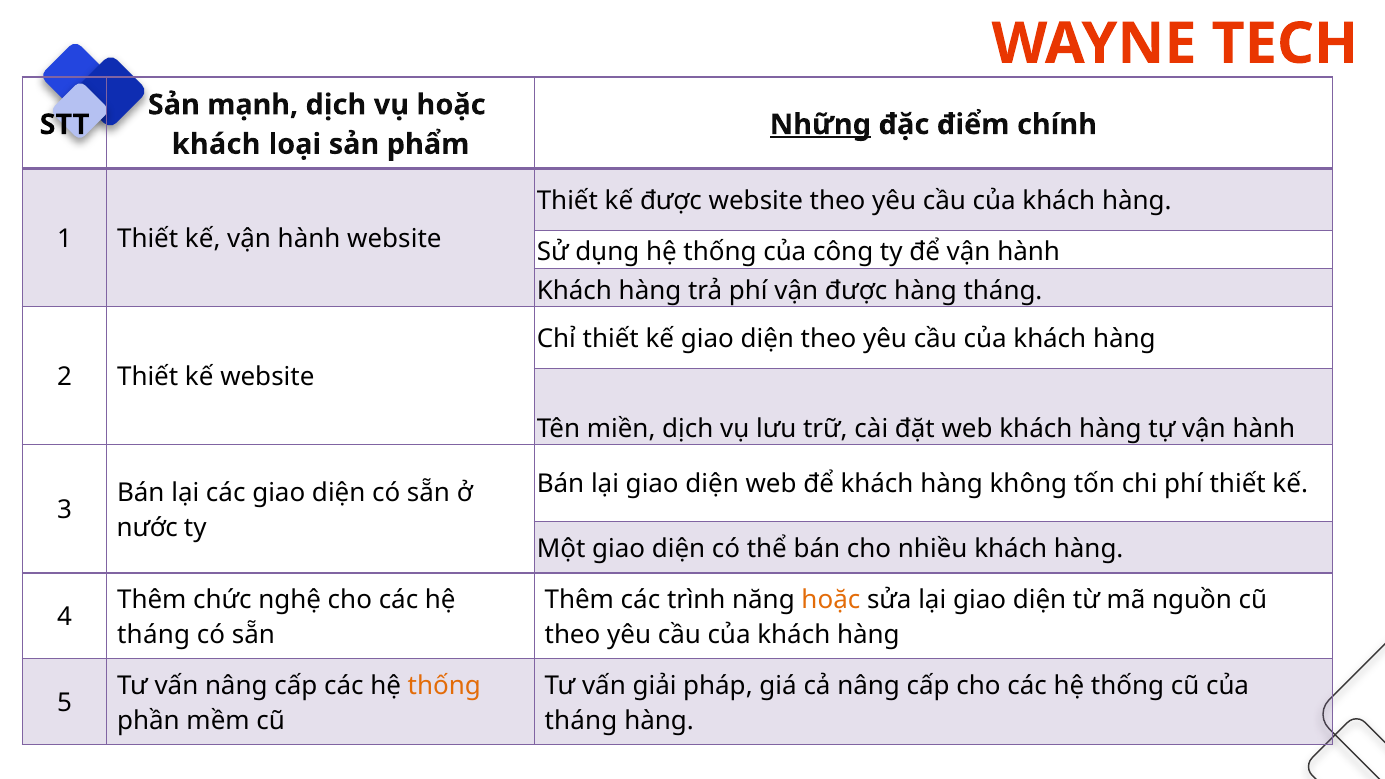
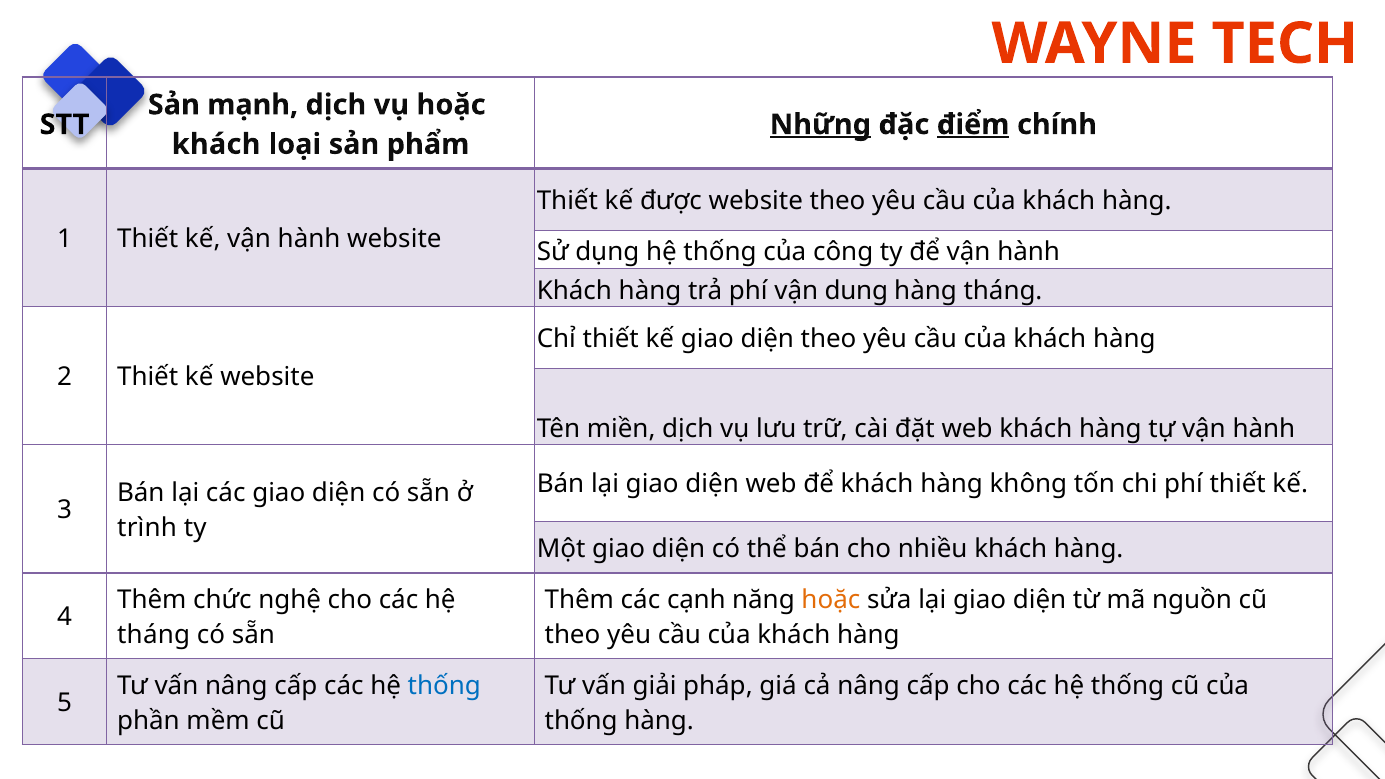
điểm underline: none -> present (973, 125)
vận được: được -> dung (856, 290)
nước: nước -> trình (147, 528)
trình: trình -> cạnh (696, 600)
thống colour: orange -> blue (444, 686)
tháng: tháng -> thống (581, 721)
